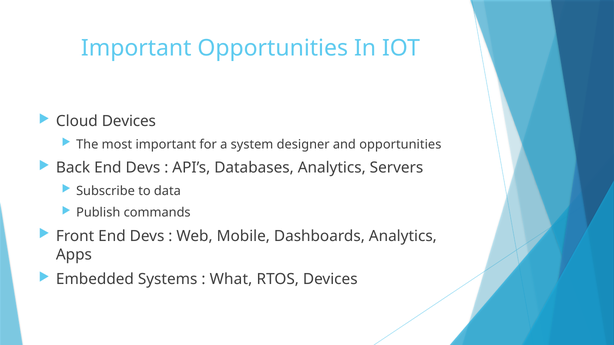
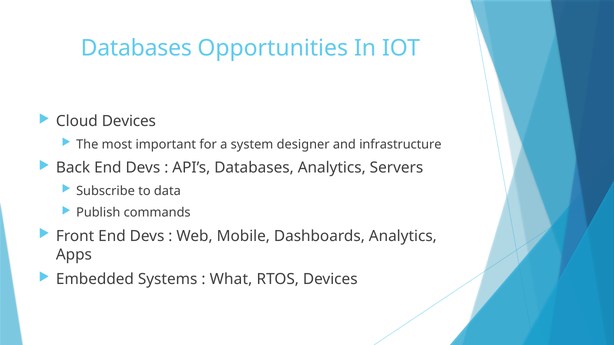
Important: Important -> Databases (136, 48)
and opportunities: opportunities -> infrastructure (400, 145)
